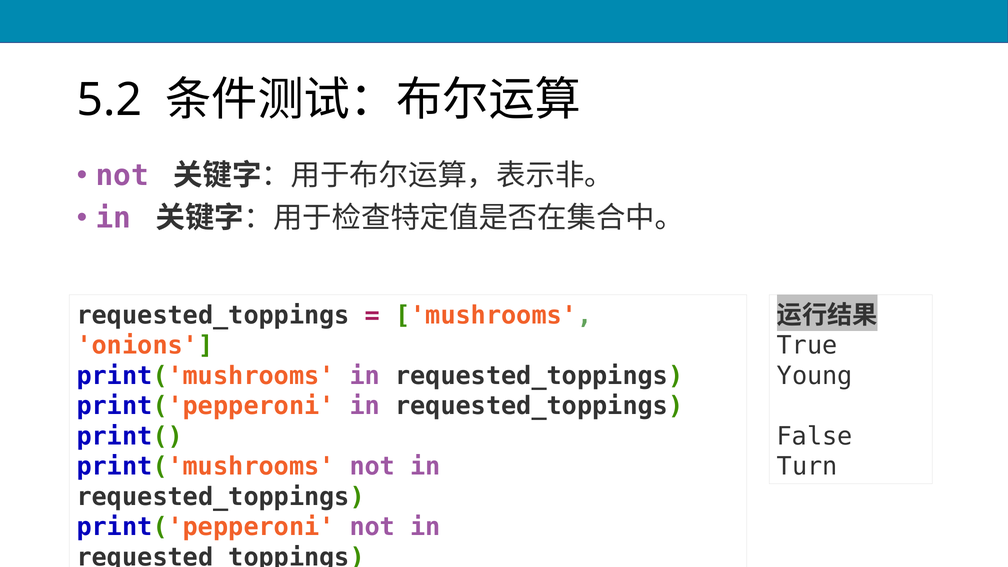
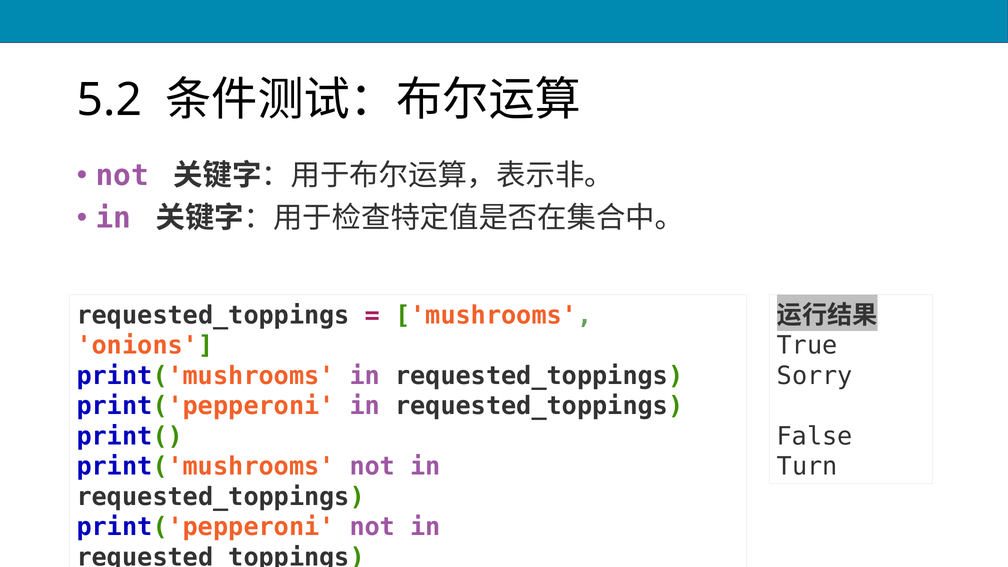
Young: Young -> Sorry (815, 376)
